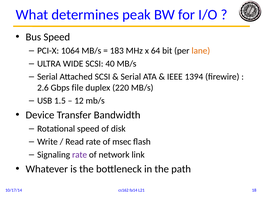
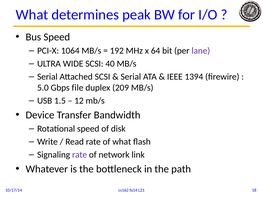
183: 183 -> 192 (117, 51)
lane colour: orange -> purple (201, 51)
2.6: 2.6 -> 5.0 (43, 88)
220: 220 -> 209 (121, 88)
of msec: msec -> what (122, 142)
